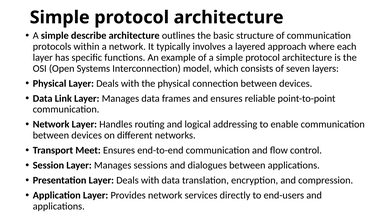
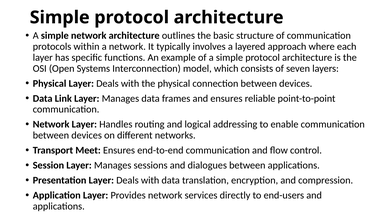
simple describe: describe -> network (89, 36)
